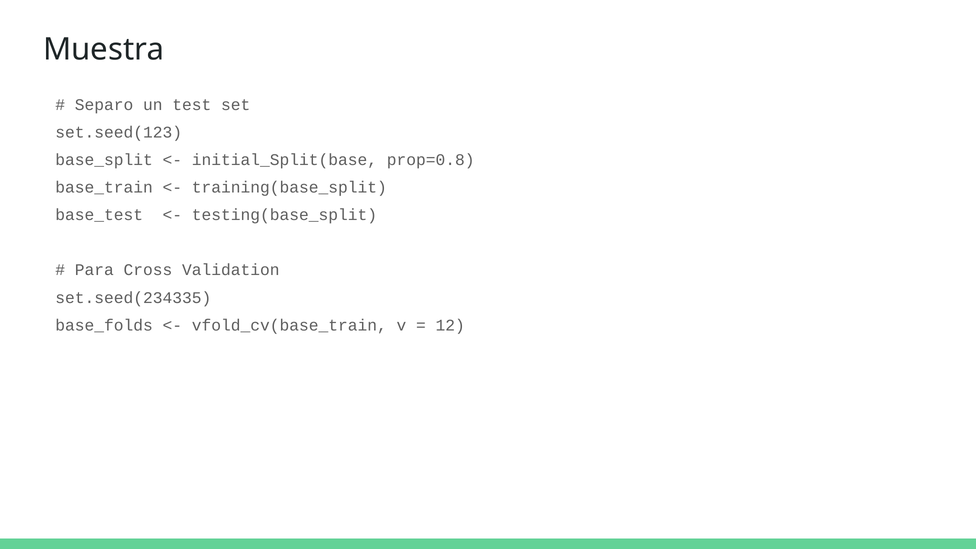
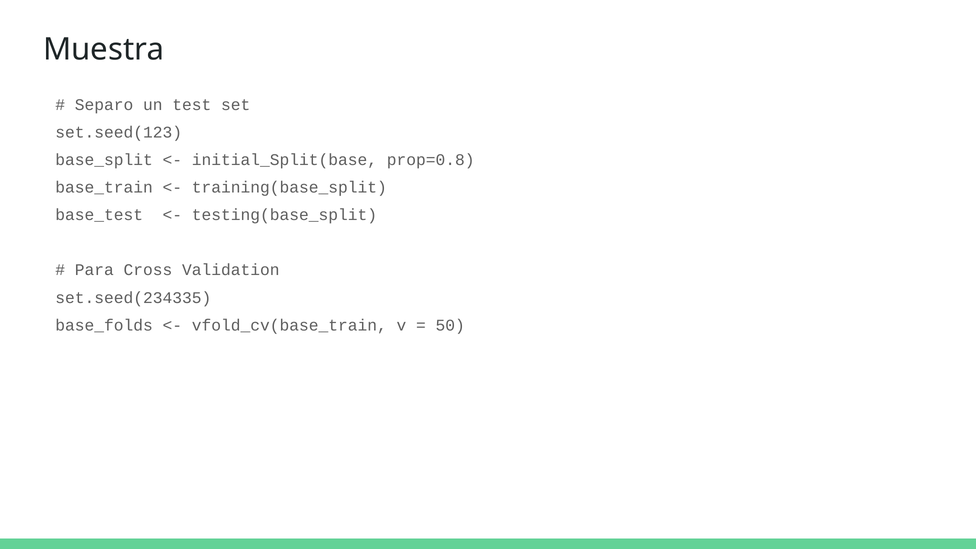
12: 12 -> 50 (450, 325)
